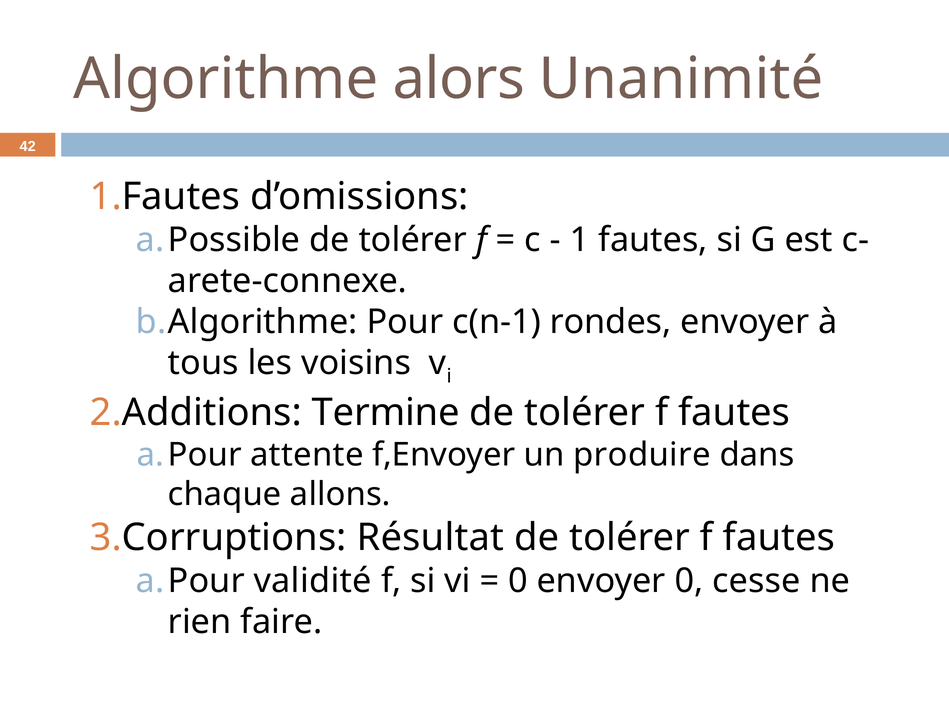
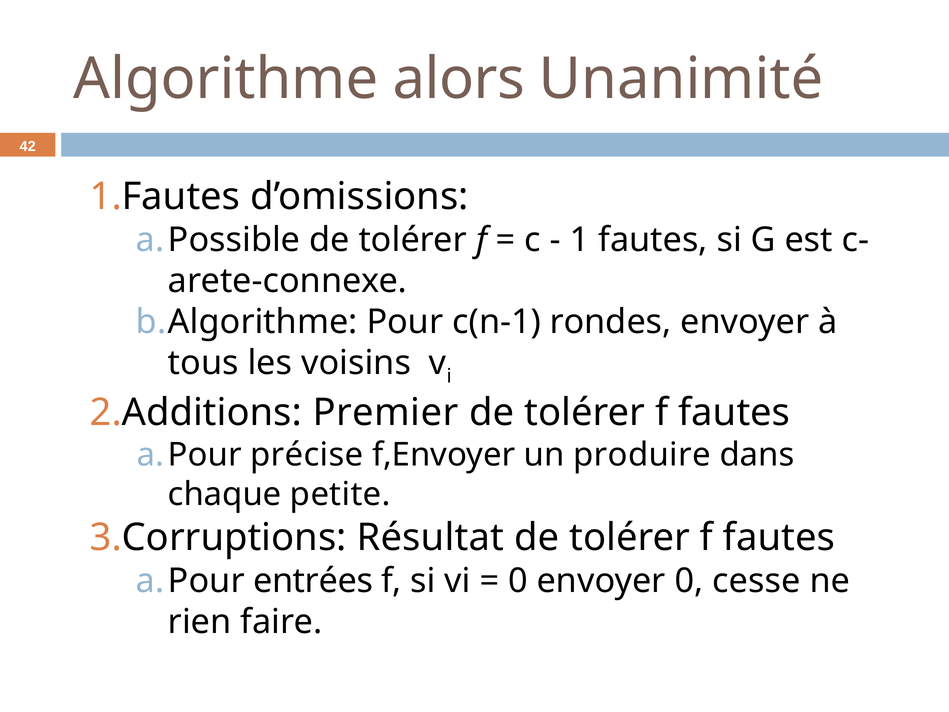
Termine: Termine -> Premier (386, 412)
attente: attente -> précise (307, 455)
allons: allons -> petite (340, 494)
validité: validité -> entrées (313, 581)
